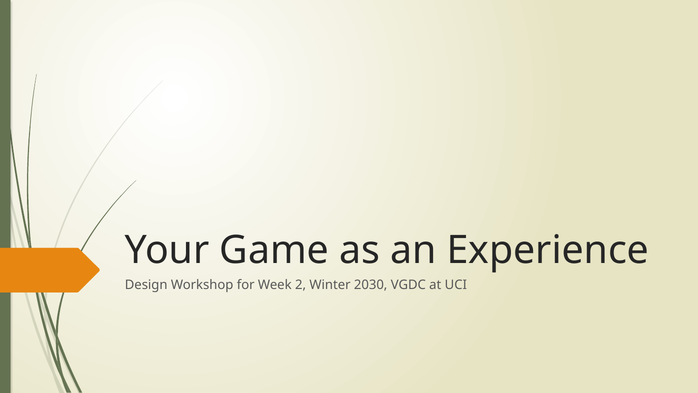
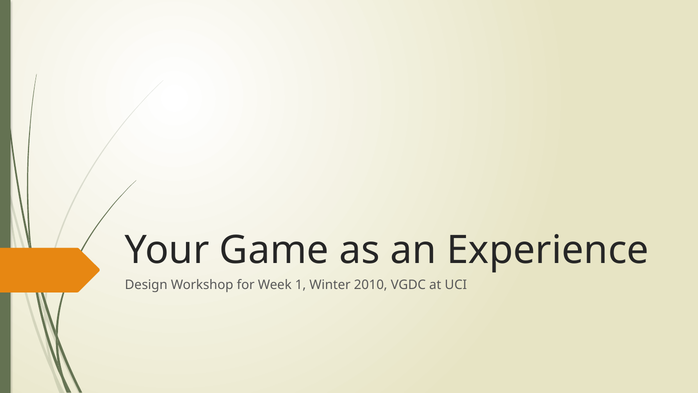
2: 2 -> 1 (301, 285)
2030: 2030 -> 2010 (371, 285)
